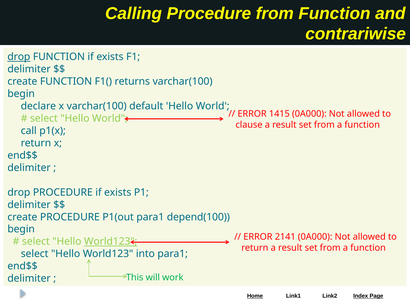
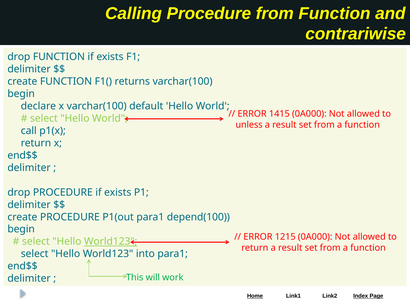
drop underline: present -> none (19, 57)
clause: clause -> unless (249, 124)
2141: 2141 -> 1215 (285, 237)
